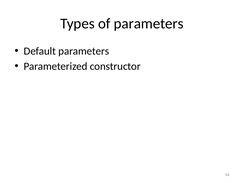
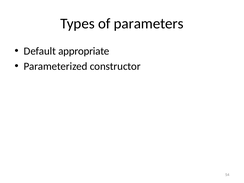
Default parameters: parameters -> appropriate (84, 51)
